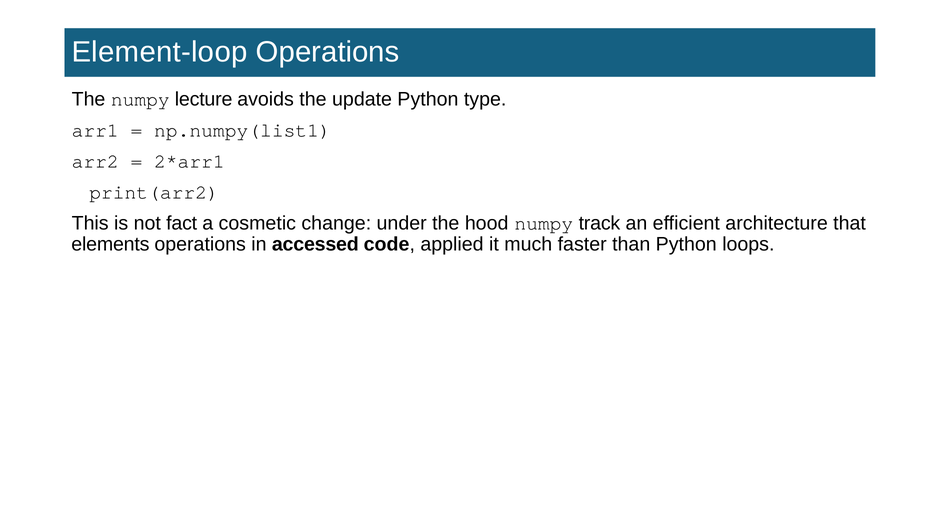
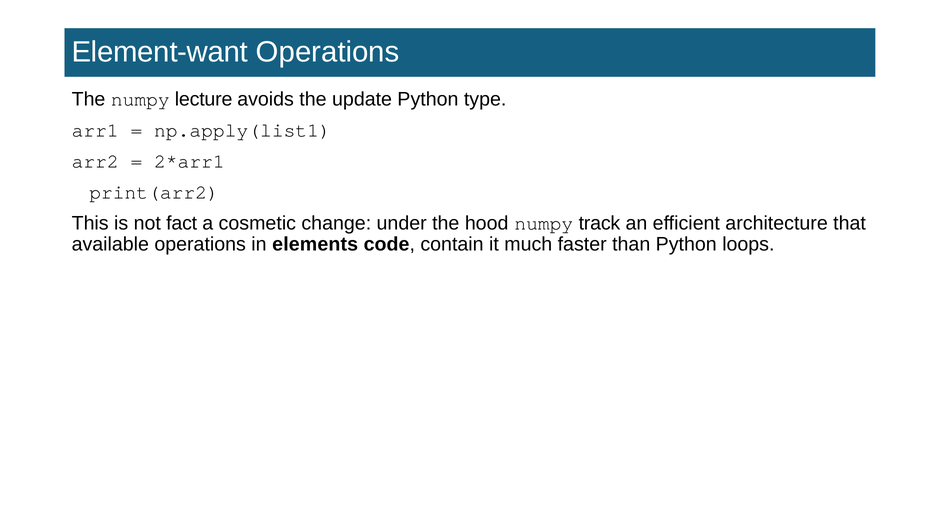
Element-loop: Element-loop -> Element-want (160, 52)
np.numpy(list1: np.numpy(list1 -> np.apply(list1 (242, 130)
elements: elements -> available (110, 244)
accessed: accessed -> elements (315, 244)
applied: applied -> contain (452, 244)
